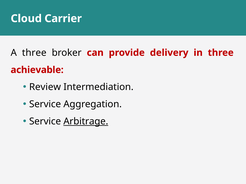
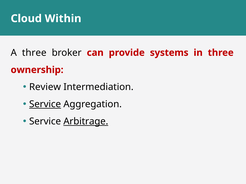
Carrier: Carrier -> Within (63, 19)
delivery: delivery -> systems (169, 53)
achievable: achievable -> ownership (37, 70)
Service underline: none -> present (45, 105)
